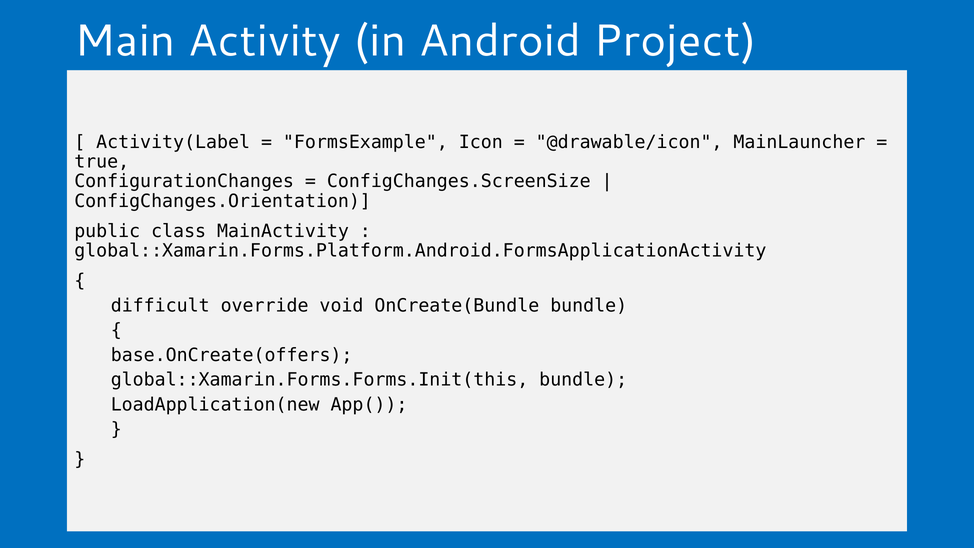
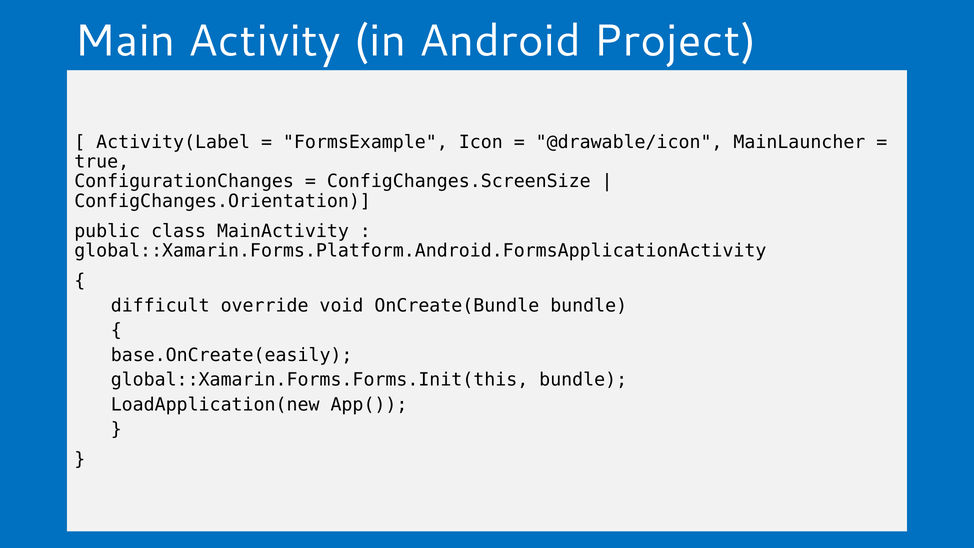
base.OnCreate(offers: base.OnCreate(offers -> base.OnCreate(easily (232, 355)
